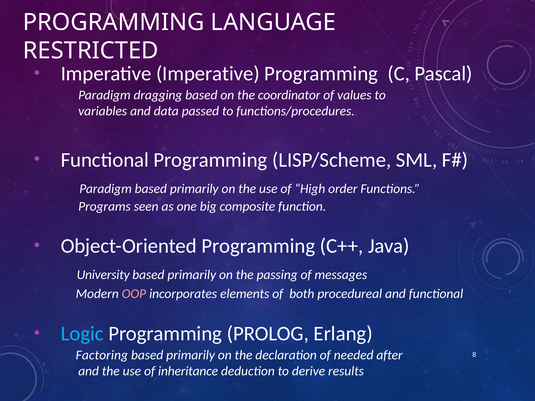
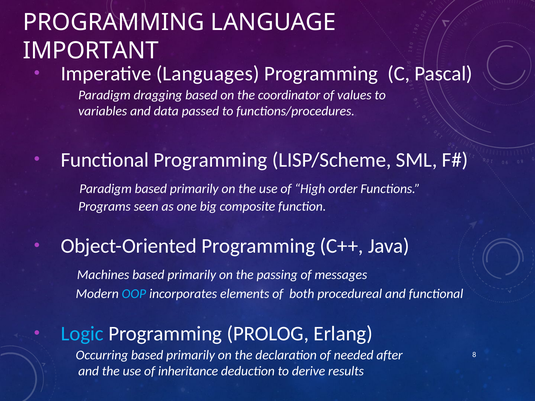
RESTRICTED: RESTRICTED -> IMPORTANT (91, 51)
Imperative Imperative: Imperative -> Languages (208, 74)
University: University -> Machines (103, 275)
OOP colour: pink -> light blue (134, 294)
Factoring: Factoring -> Occurring (102, 355)
